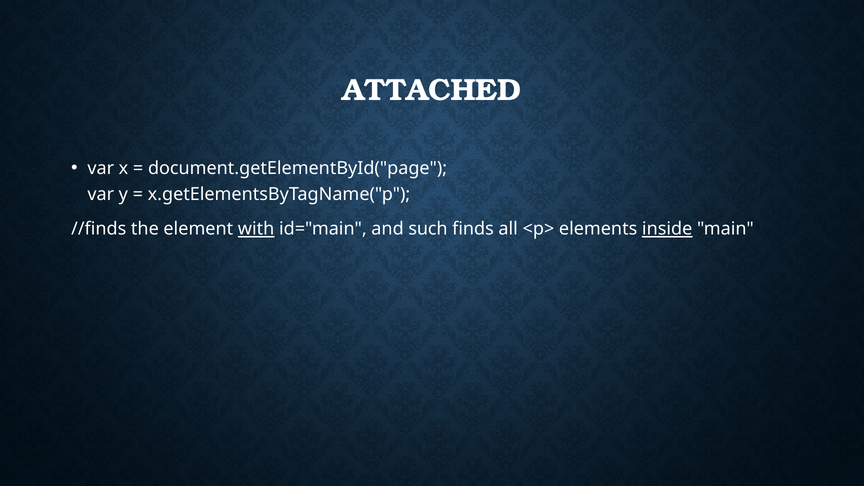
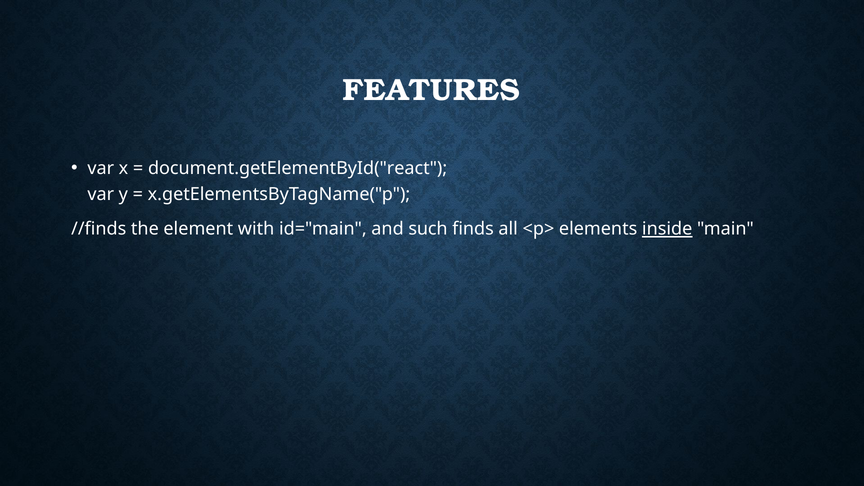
ATTACHED: ATTACHED -> FEATURES (431, 90)
document.getElementById("page: document.getElementById("page -> document.getElementById("react (298, 168)
with underline: present -> none (256, 229)
